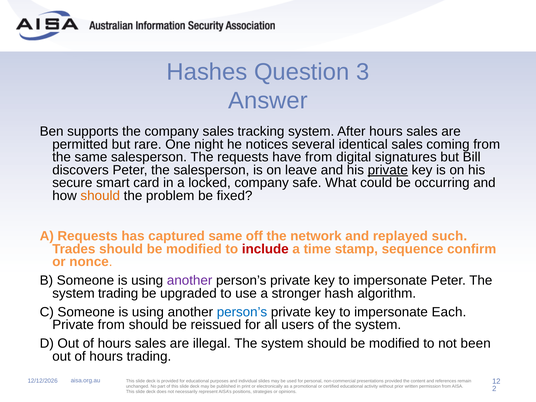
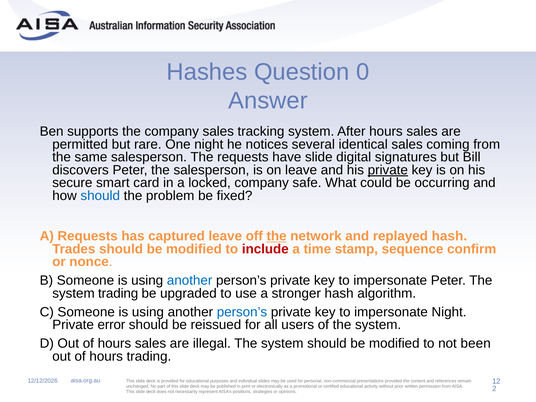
3: 3 -> 0 (363, 72)
have from: from -> slide (319, 157)
should colour: orange -> blue (100, 196)
captured same: same -> leave (225, 236)
the underline: none -> present (277, 236)
replayed such: such -> hash (449, 236)
another colour: purple -> blue (190, 280)
impersonate Each: Each -> Night (449, 312)
Private from: from -> error (111, 325)
